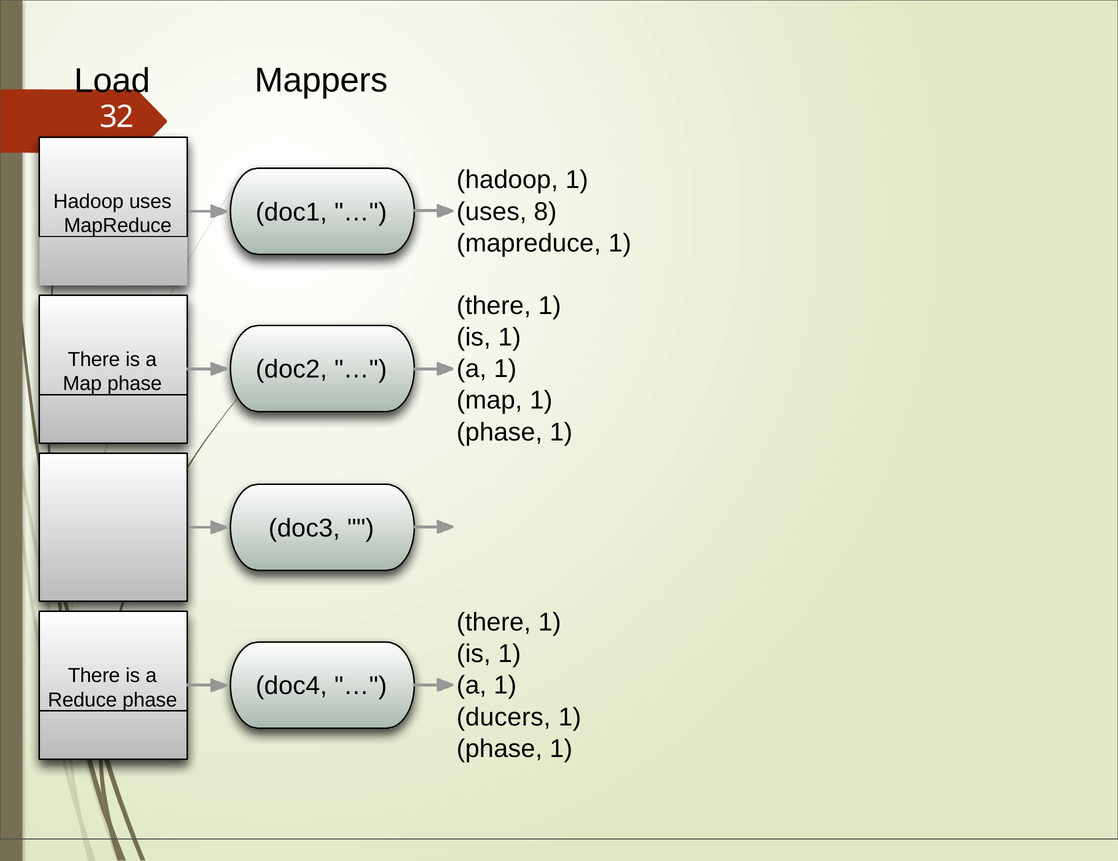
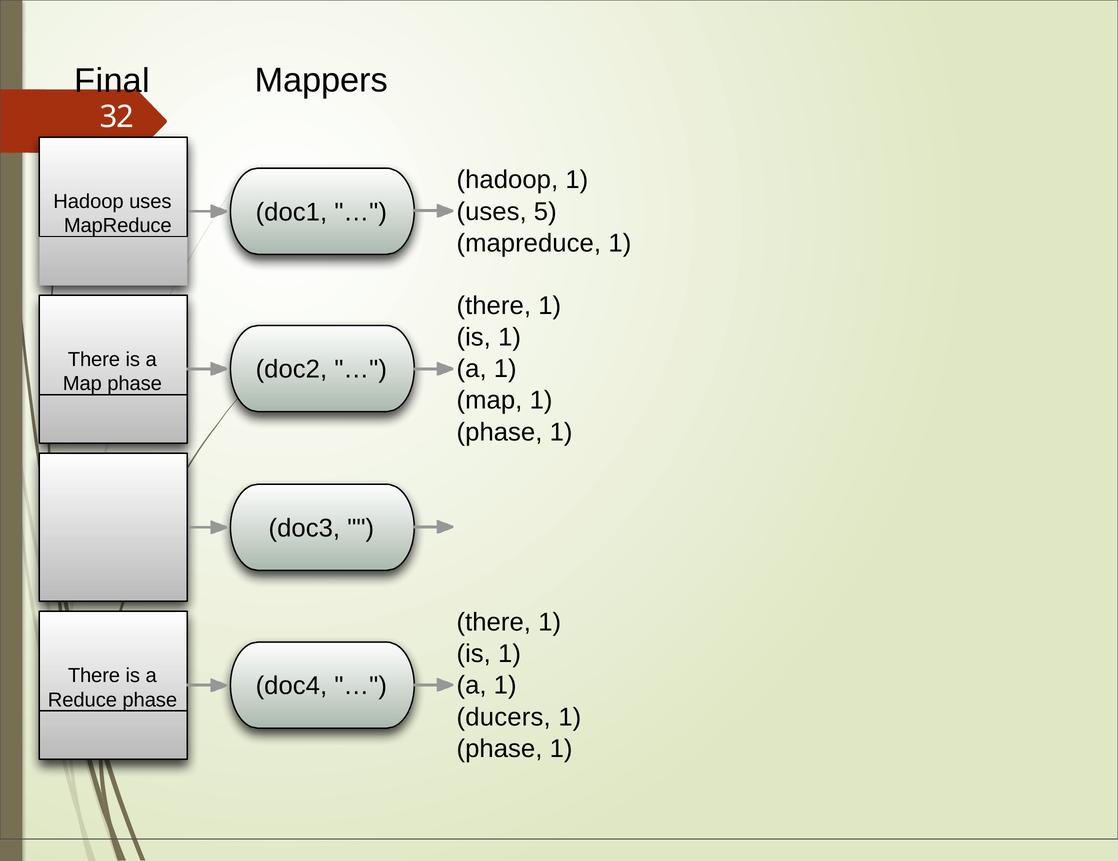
Load: Load -> Final (112, 81)
8: 8 -> 5 (545, 211)
